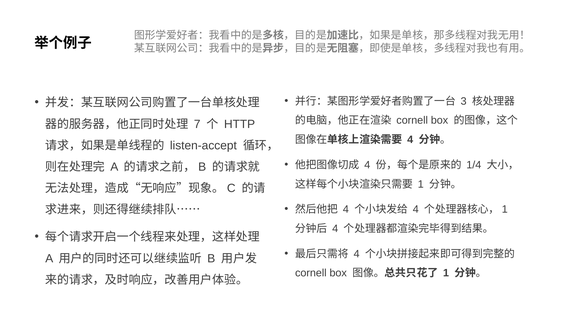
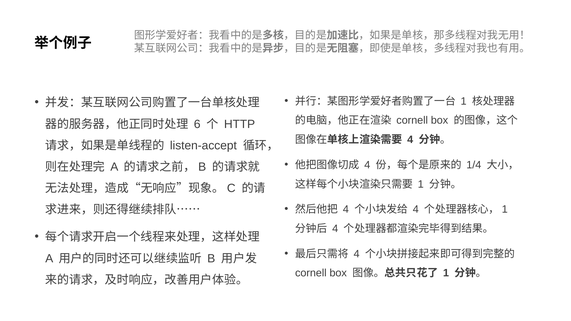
3: 3 -> 1 (464, 101)
7: 7 -> 6 (197, 124)
